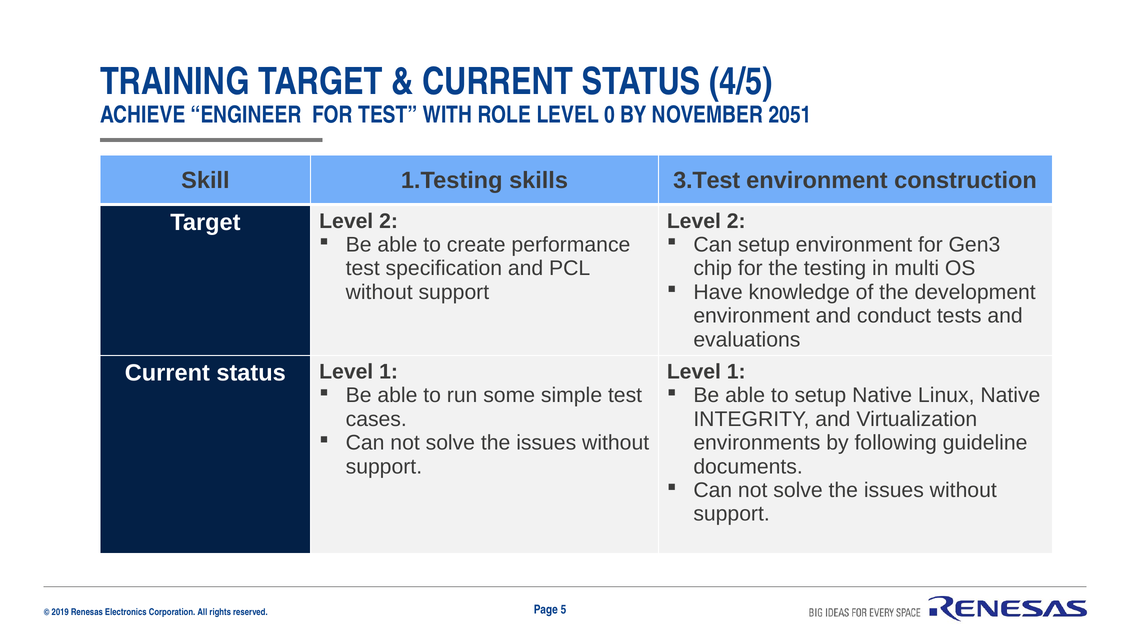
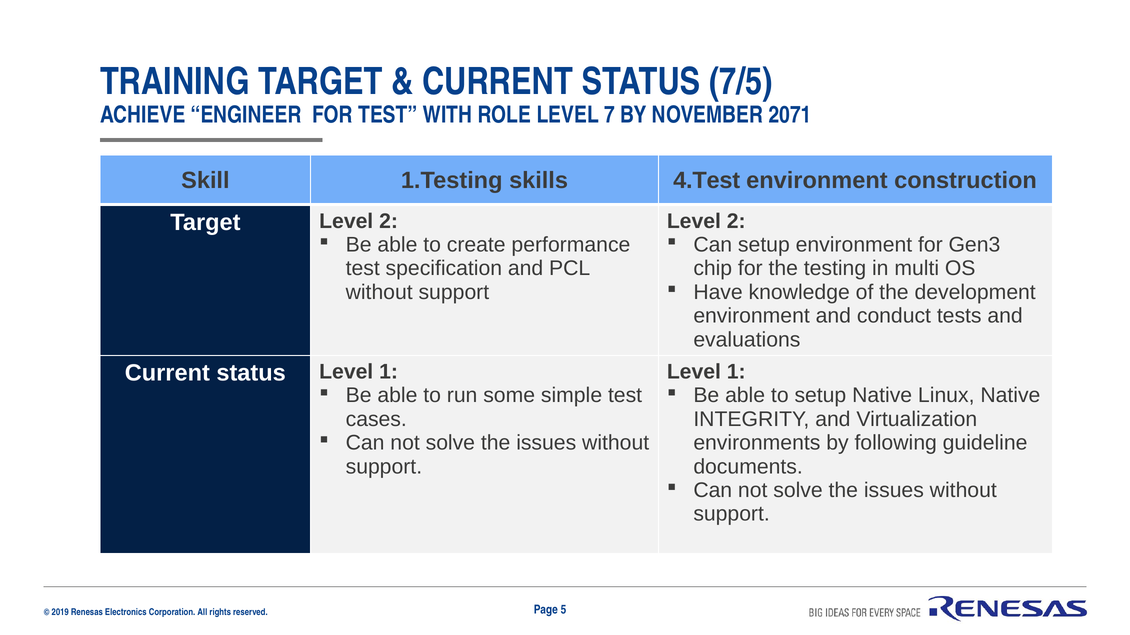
4/5: 4/5 -> 7/5 (741, 82)
0: 0 -> 7 (610, 115)
2051: 2051 -> 2071 (790, 115)
3.Test: 3.Test -> 4.Test (707, 181)
